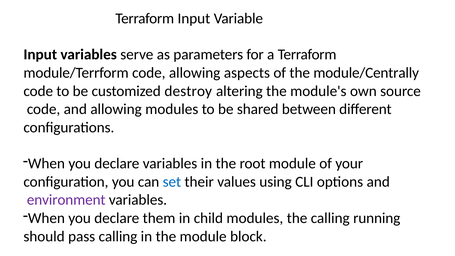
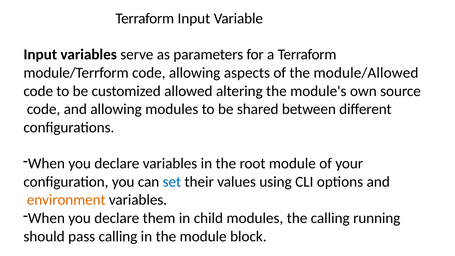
module/Centrally: module/Centrally -> module/Allowed (366, 73)
destroy: destroy -> allowed (188, 91)
environment colour: purple -> orange (66, 200)
